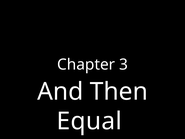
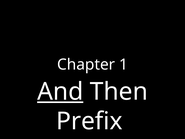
3: 3 -> 1 (123, 64)
And underline: none -> present (60, 91)
Equal: Equal -> Prefix (89, 121)
